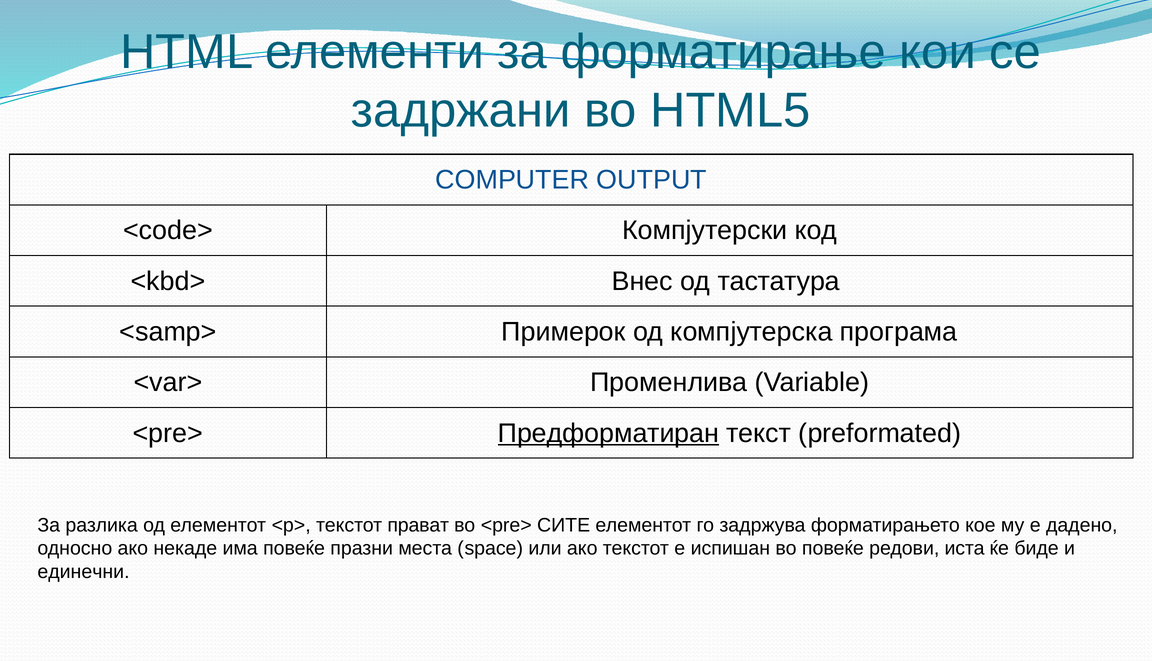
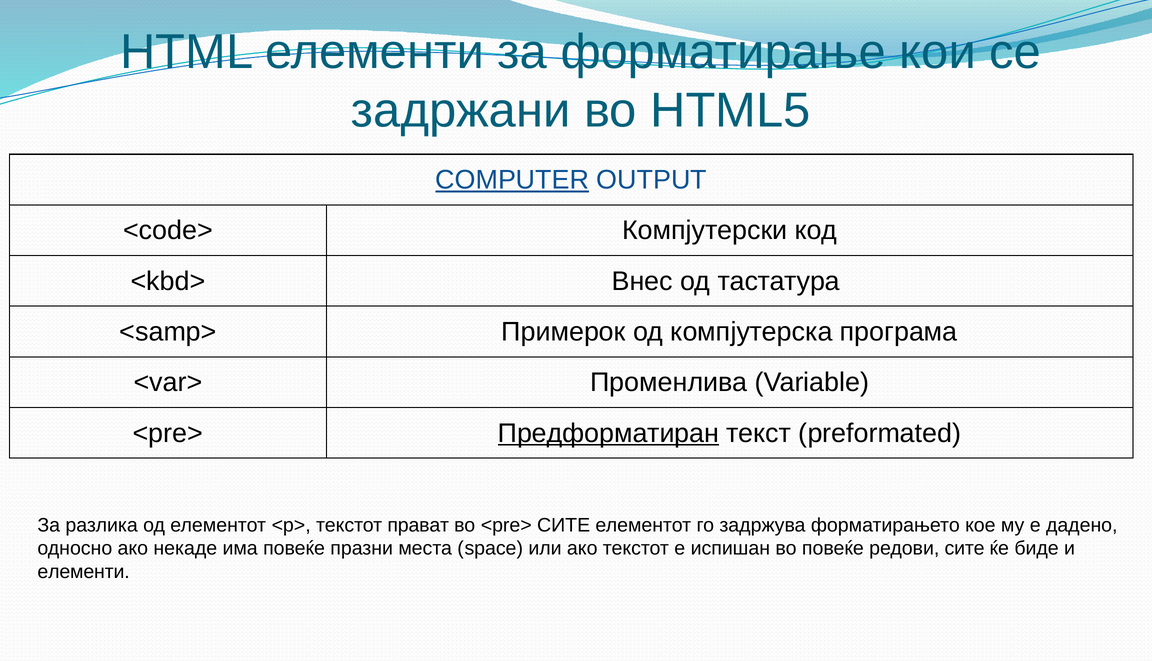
COMPUTER underline: none -> present (512, 180)
редови иста: иста -> сите (965, 548)
единечни: единечни -> елементи (84, 572)
